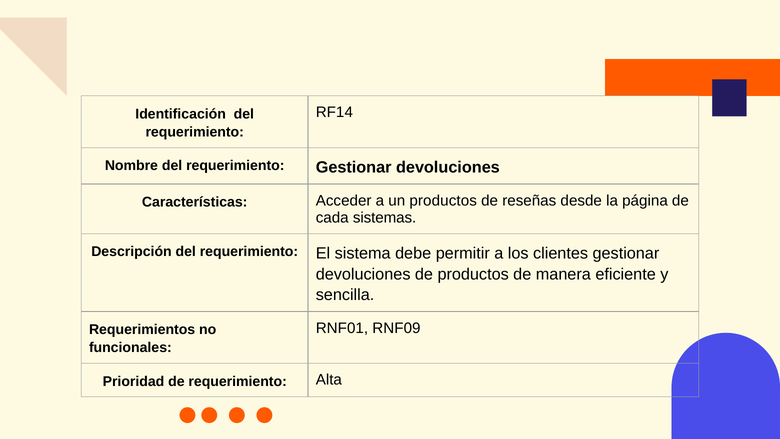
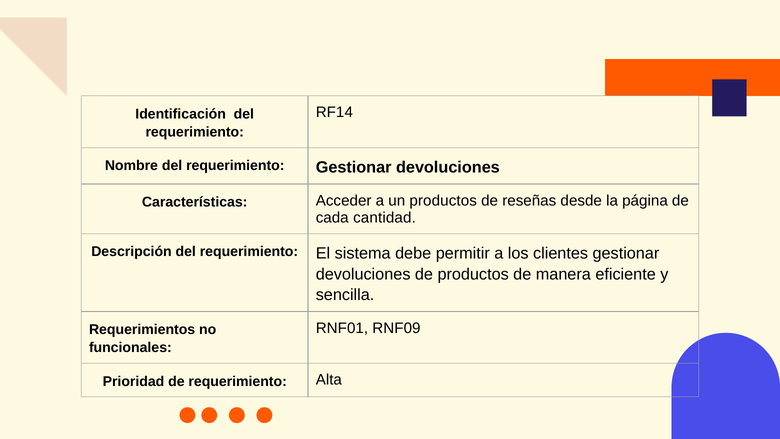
sistemas: sistemas -> cantidad (384, 217)
